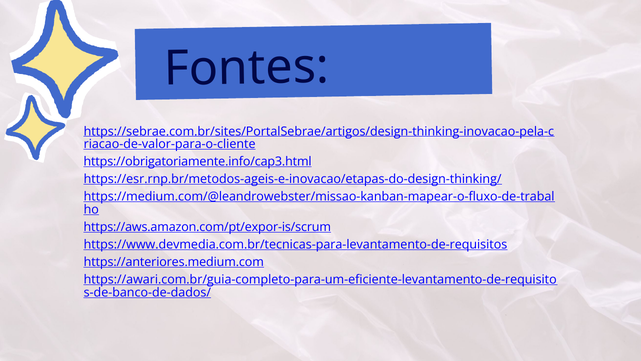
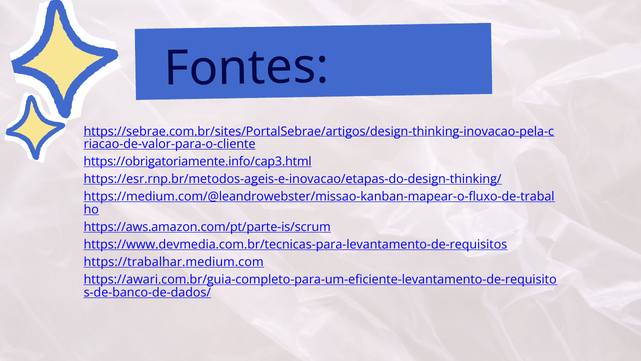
https://aws.amazon.com/pt/expor-is/scrum: https://aws.amazon.com/pt/expor-is/scrum -> https://aws.amazon.com/pt/parte-is/scrum (207, 227)
https://anteriores.medium.com: https://anteriores.medium.com -> https://trabalhar.medium.com (174, 262)
